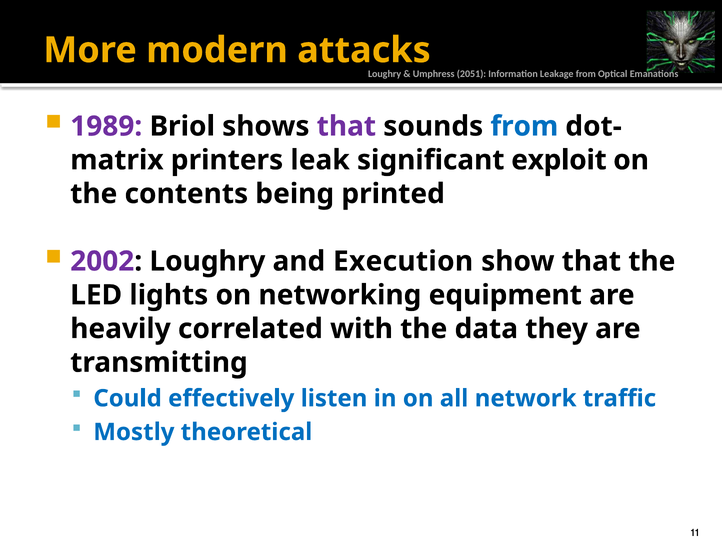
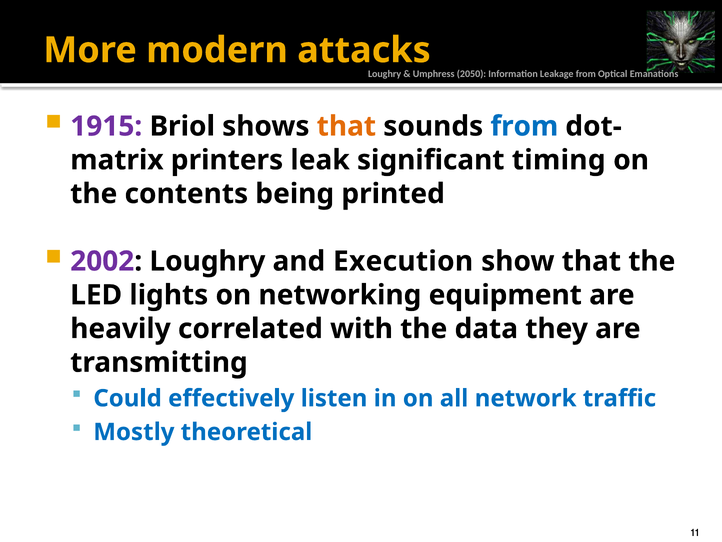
2051: 2051 -> 2050 (471, 74)
1989: 1989 -> 1915 (106, 126)
that colour: purple -> orange (346, 126)
exploit: exploit -> timing (559, 160)
